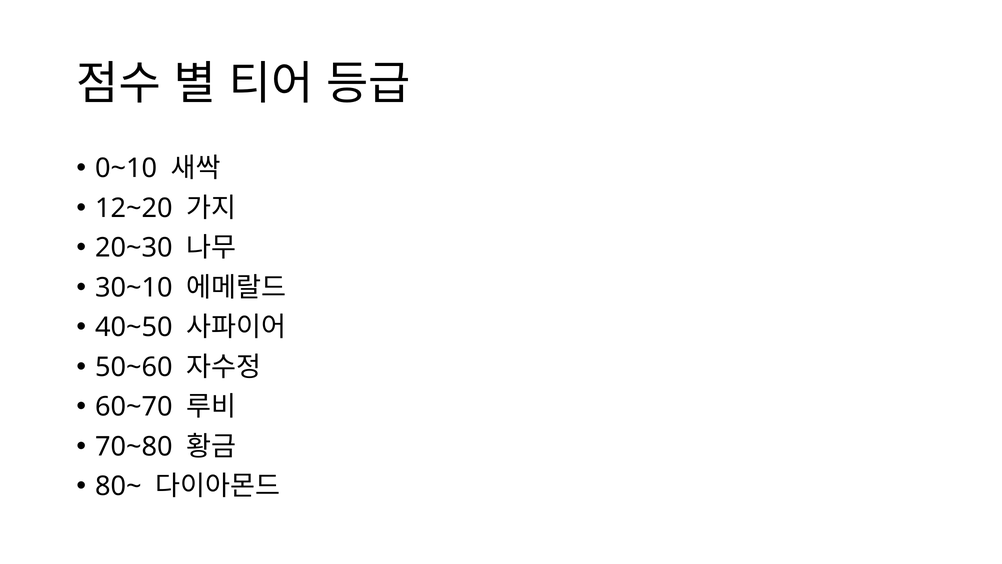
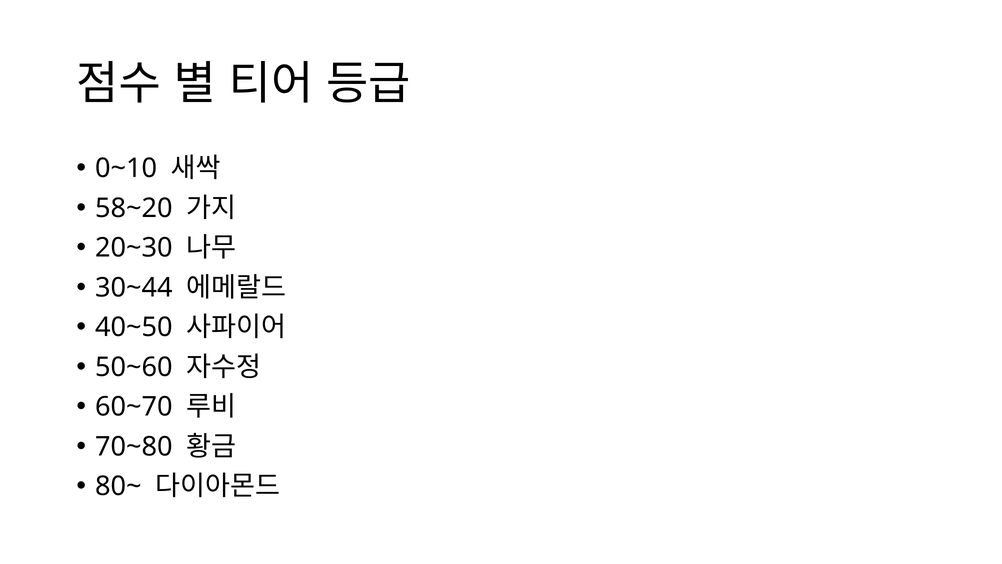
12~20: 12~20 -> 58~20 (134, 208)
30~10: 30~10 -> 30~44 (134, 287)
